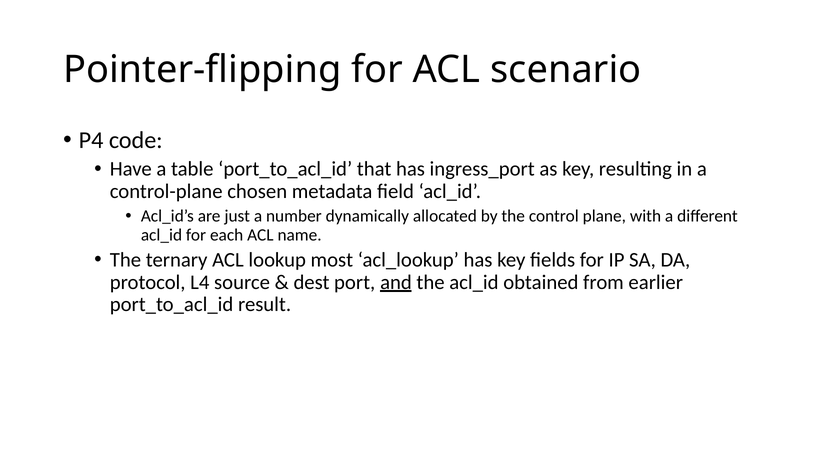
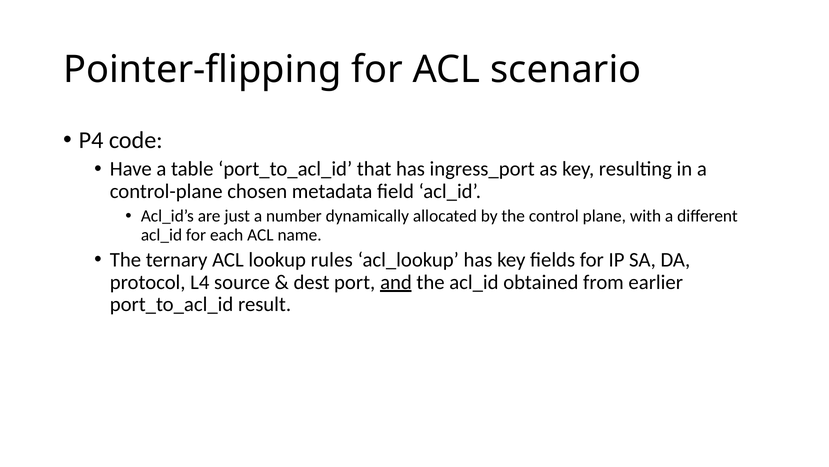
most: most -> rules (332, 259)
